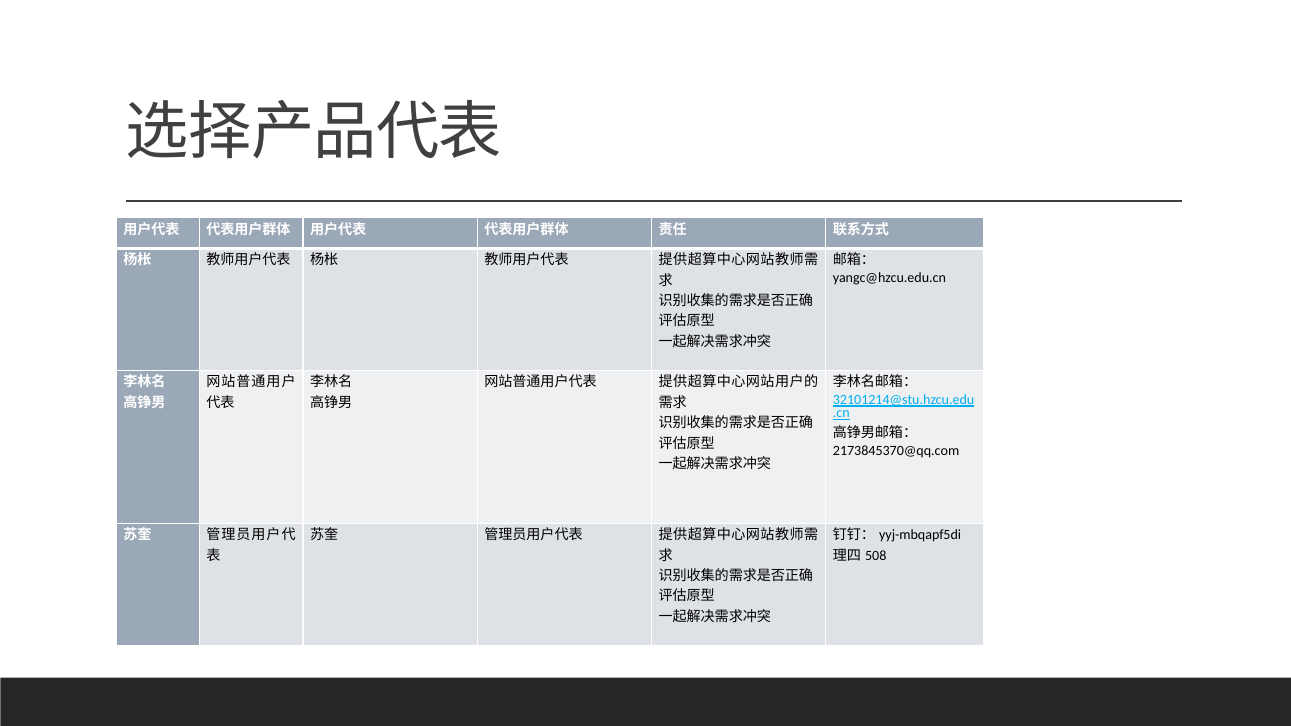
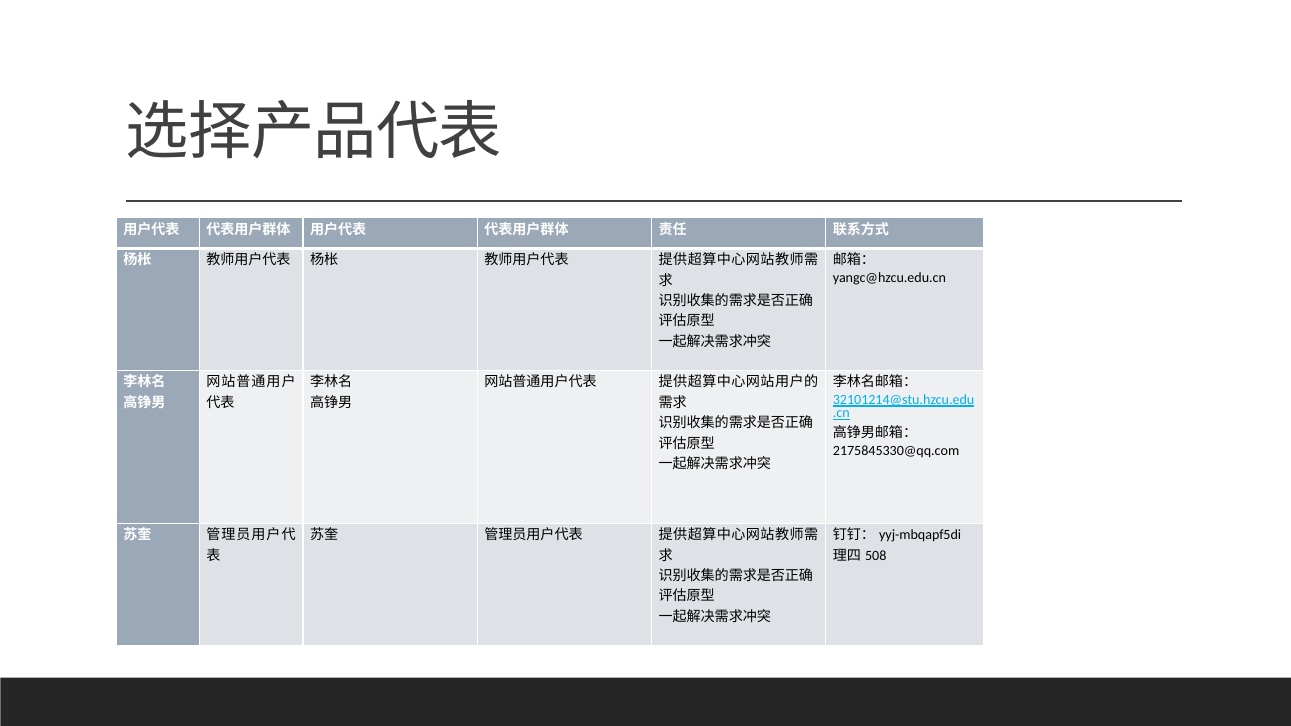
2173845370@qq.com: 2173845370@qq.com -> 2175845330@qq.com (896, 451)
